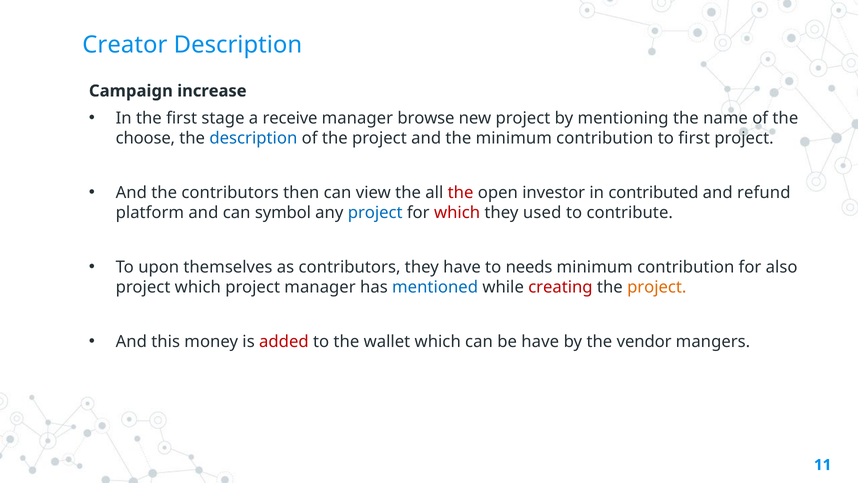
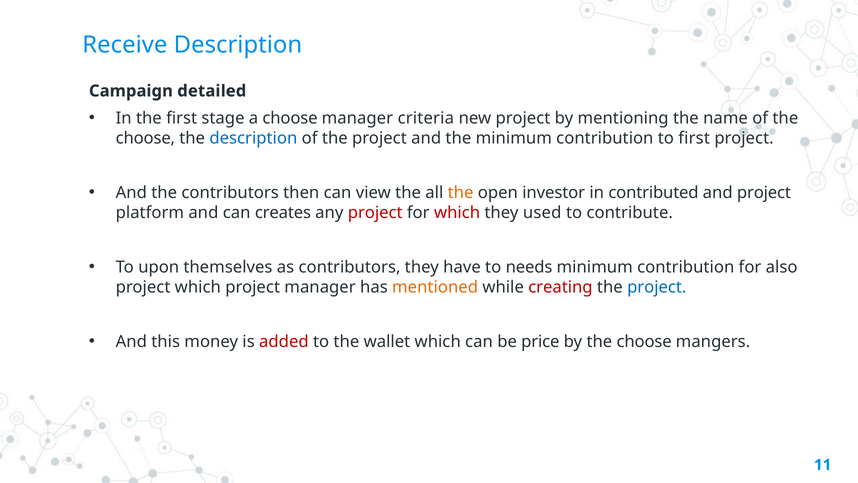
Creator: Creator -> Receive (125, 45)
increase: increase -> detailed (212, 91)
a receive: receive -> choose (290, 118)
browse: browse -> criteria (426, 118)
the colour: red -> orange (461, 193)
and refund: refund -> project (764, 193)
symbol: symbol -> creates (283, 213)
project colour: blue -> red (375, 213)
mentioned colour: blue -> orange (435, 287)
project colour: orange -> blue (657, 287)
be have: have -> price (540, 341)
by the vendor: vendor -> choose (644, 341)
